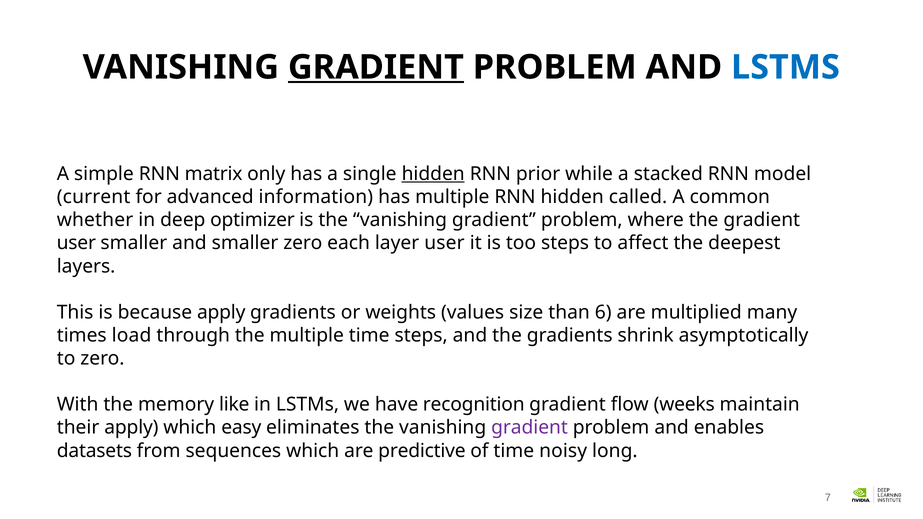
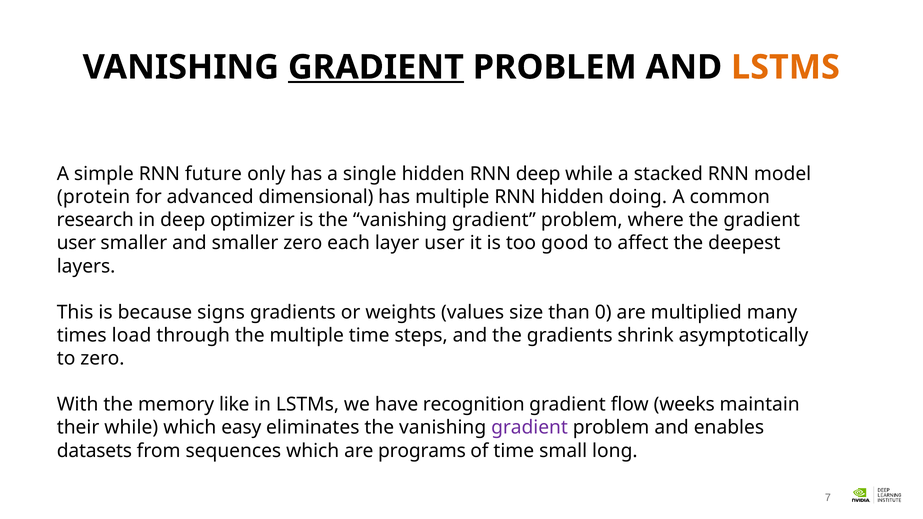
LSTMS colour: blue -> orange (785, 67)
matrix: matrix -> future (213, 174)
hidden underline: present -> none (433, 174)
RNN prior: prior -> deep (538, 174)
current: current -> protein (94, 197)
information: information -> dimensional (316, 197)
called: called -> doing (638, 197)
whether: whether -> research (95, 220)
too steps: steps -> good (565, 243)
because apply: apply -> signs (221, 312)
6: 6 -> 0 (603, 312)
their apply: apply -> while (131, 428)
predictive: predictive -> programs (422, 451)
noisy: noisy -> small (563, 451)
